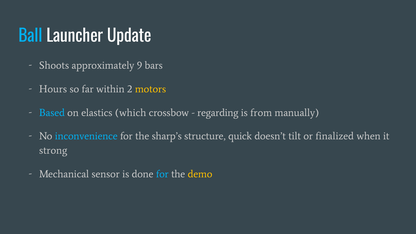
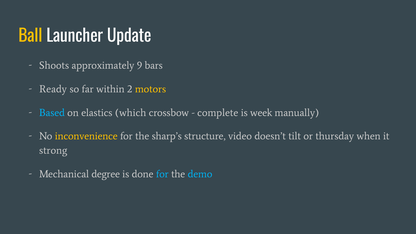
Ball colour: light blue -> yellow (30, 36)
Hours: Hours -> Ready (53, 89)
regarding: regarding -> complete (218, 113)
from: from -> week (261, 113)
inconvenience colour: light blue -> yellow (86, 136)
quick: quick -> video (240, 136)
finalized: finalized -> thursday (335, 136)
sensor: sensor -> degree (106, 174)
demo colour: yellow -> light blue (200, 174)
